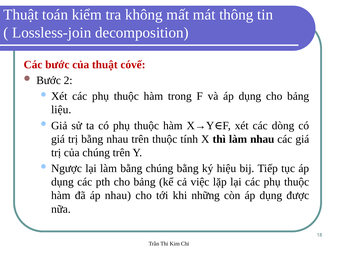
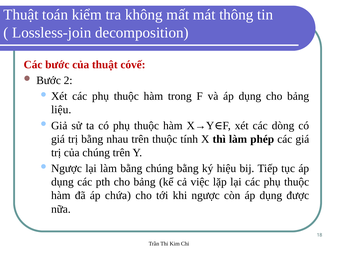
làm nhau: nhau -> phép (262, 139)
áp nhau: nhau -> chứa (118, 195)
khi những: những -> ngược (206, 195)
